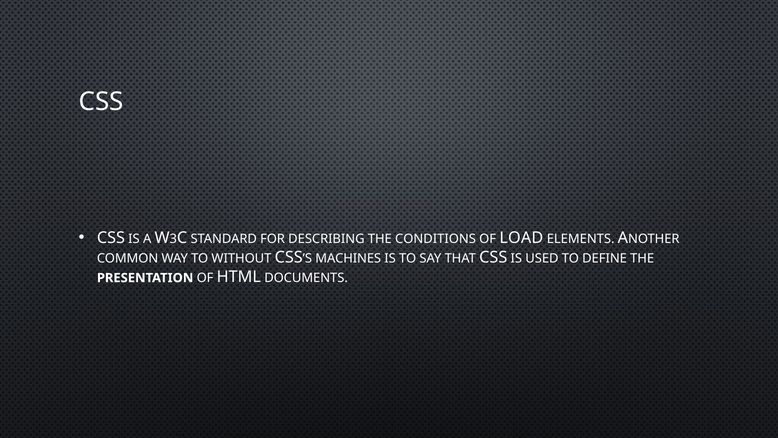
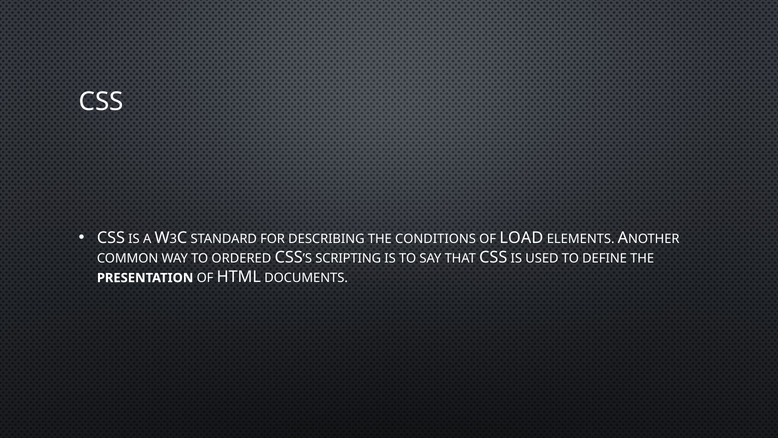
WITHOUT: WITHOUT -> ORDERED (241, 258)
MACHINES: MACHINES -> SCRIPTING (348, 258)
